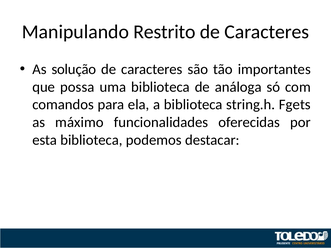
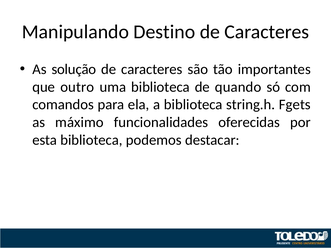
Restrito: Restrito -> Destino (164, 32)
possa: possa -> outro (77, 87)
análoga: análoga -> quando (238, 87)
